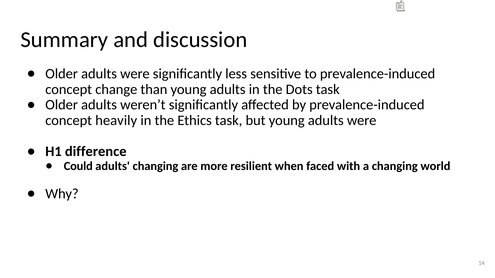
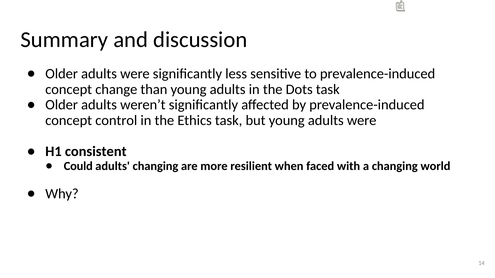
heavily: heavily -> control (116, 121)
difference: difference -> consistent (96, 152)
